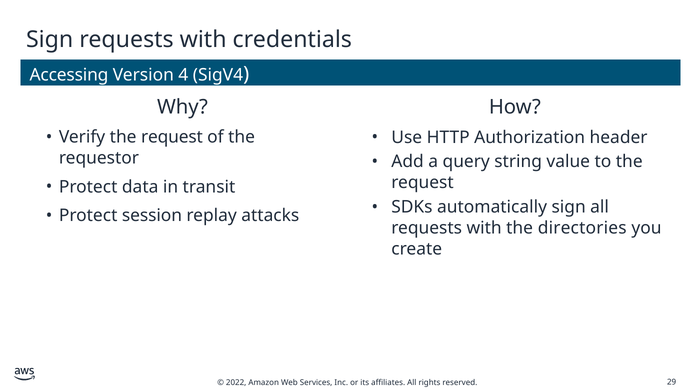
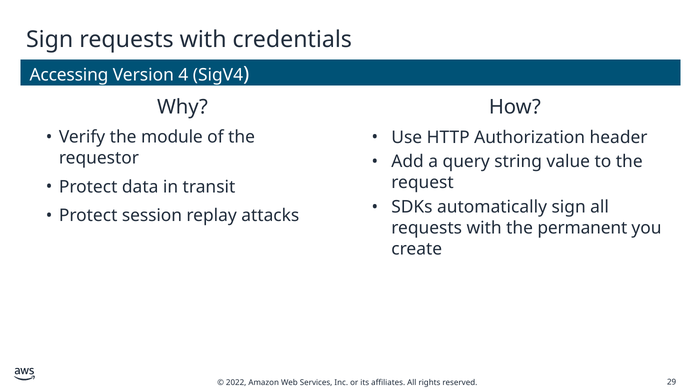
Verify the request: request -> module (172, 137)
directories: directories -> permanent (582, 228)
